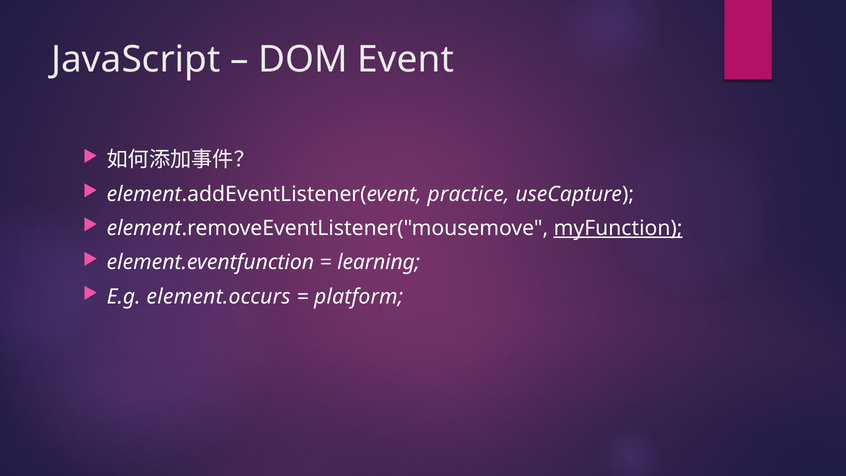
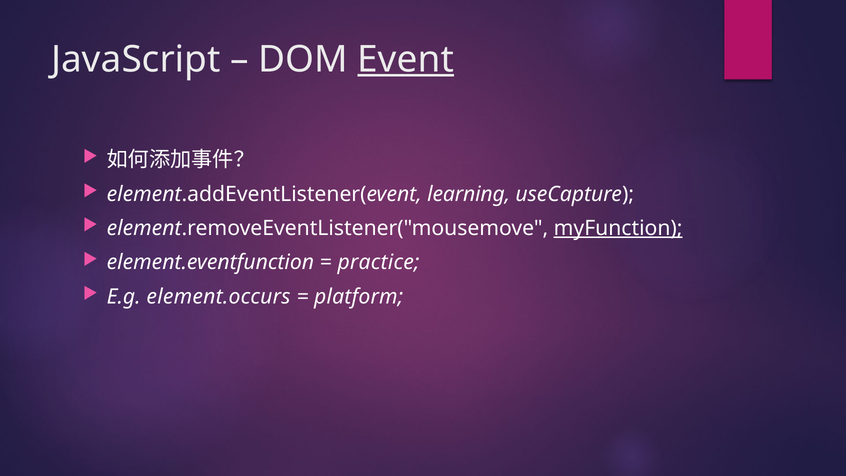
Event underline: none -> present (406, 59)
practice: practice -> learning (469, 194)
learning: learning -> practice (379, 262)
